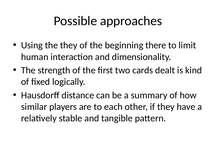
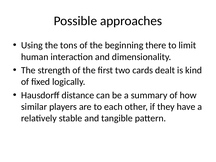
the they: they -> tons (69, 45)
